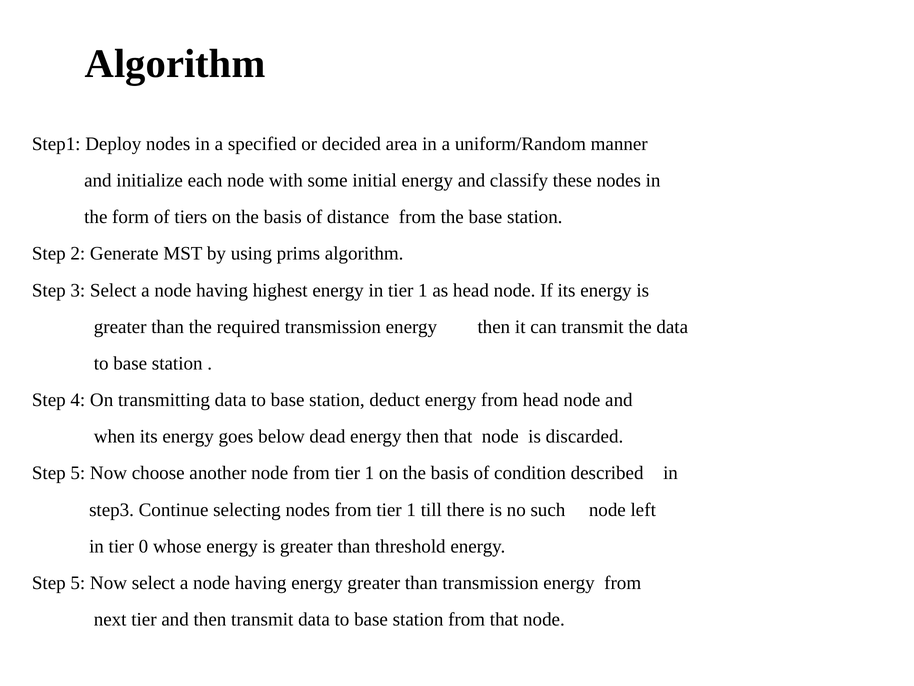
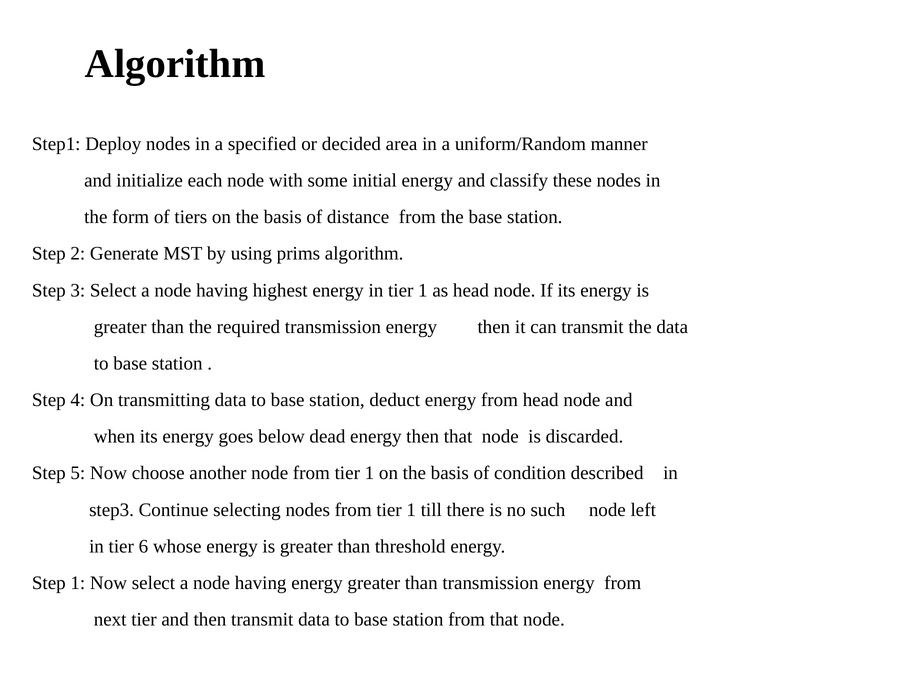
0: 0 -> 6 (143, 546)
5: 5 -> 1 (78, 582)
